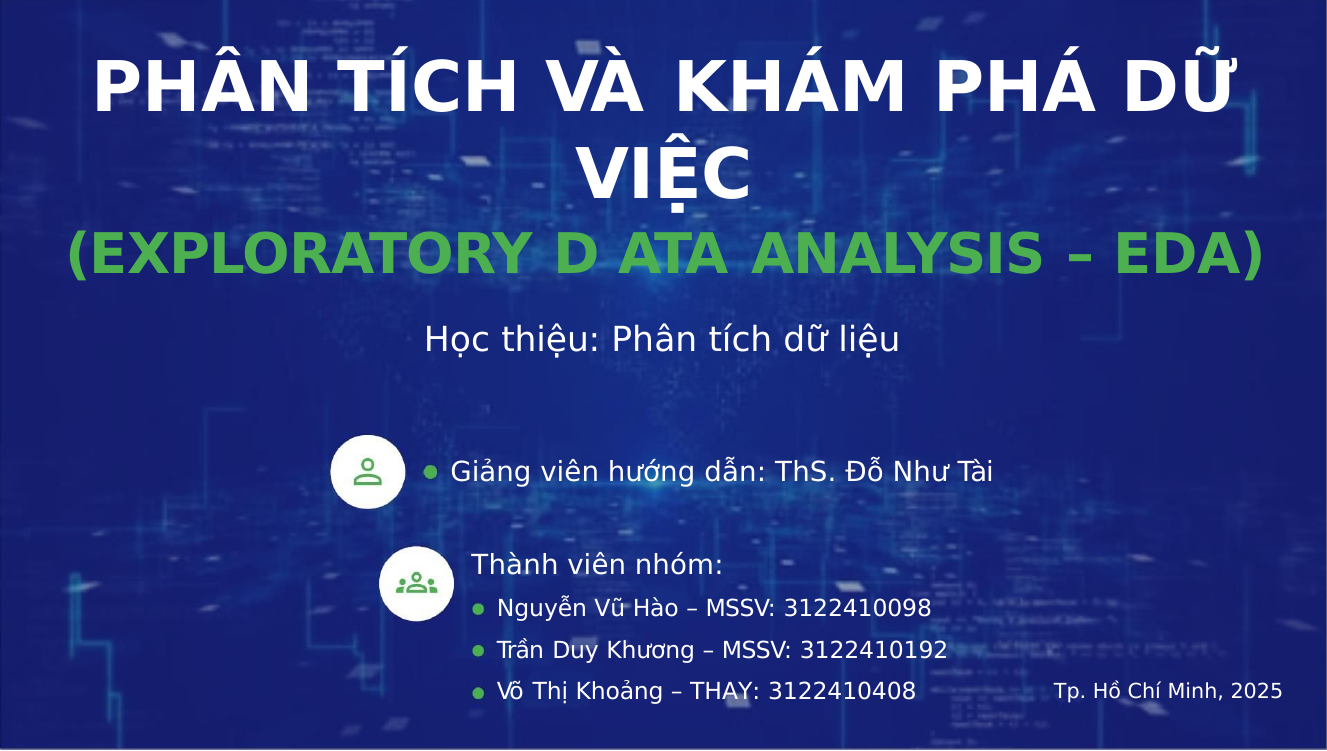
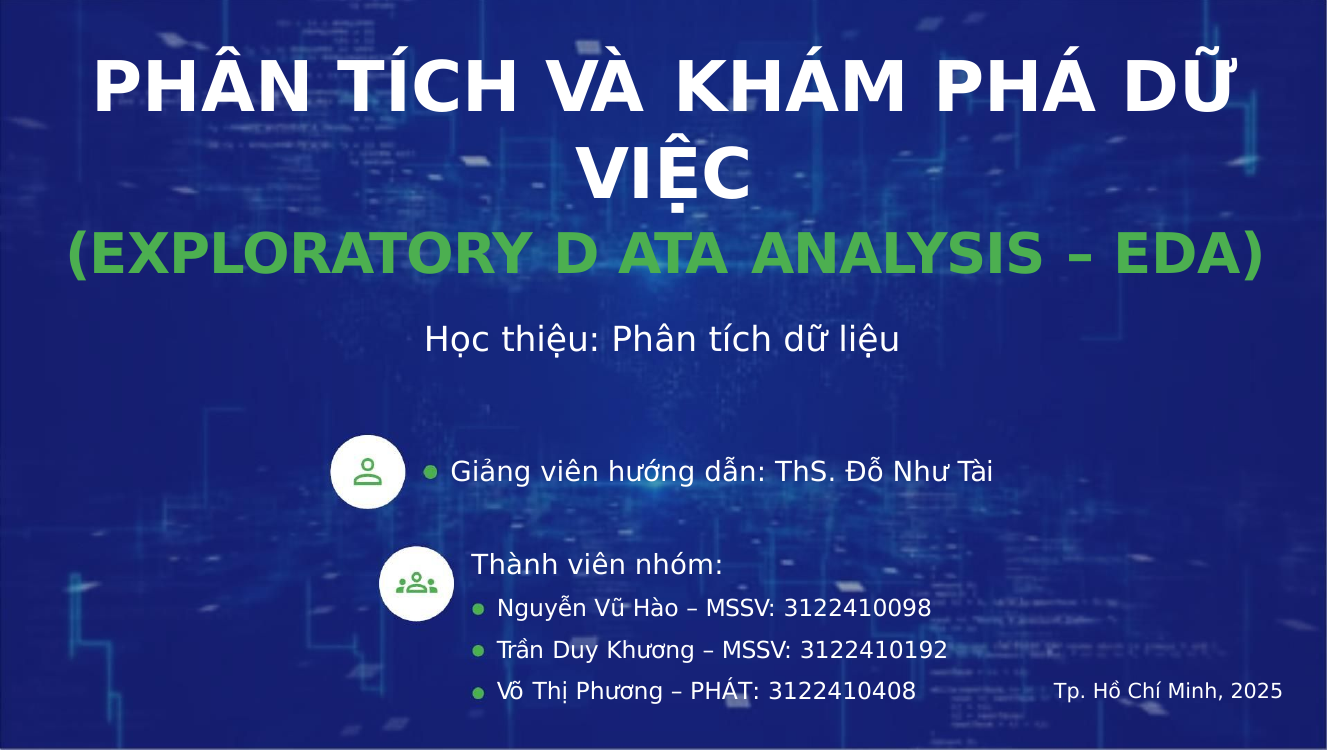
Khoảng: Khoảng -> Phương (620, 692)
THAY: THAY -> PHÁT (725, 692)
